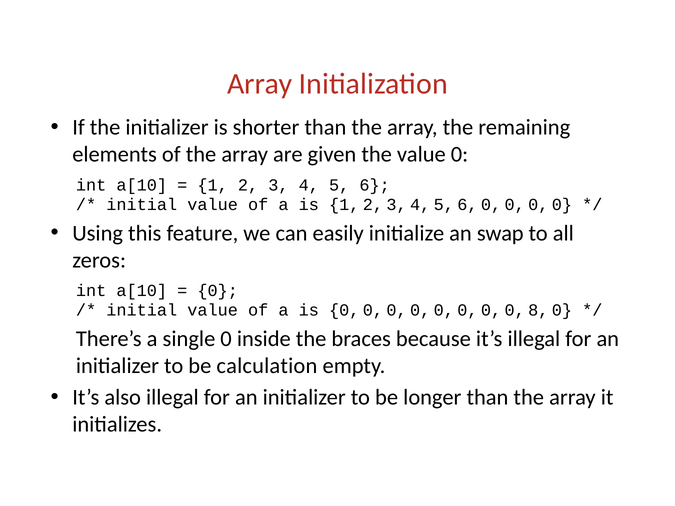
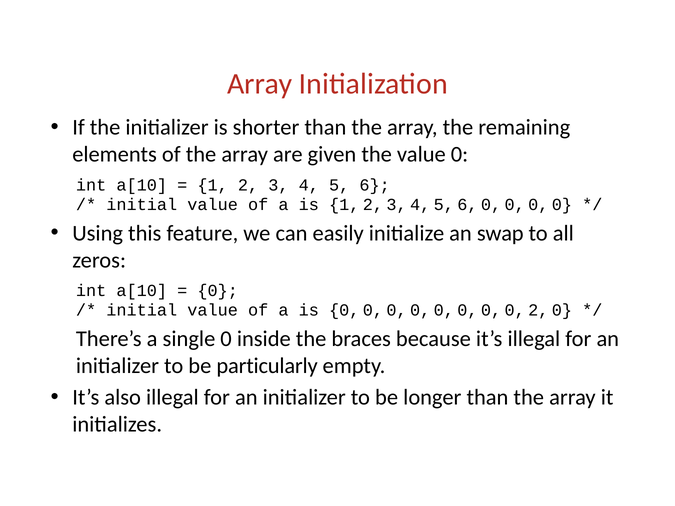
0 8: 8 -> 2 (538, 310)
calculation: calculation -> particularly (267, 366)
